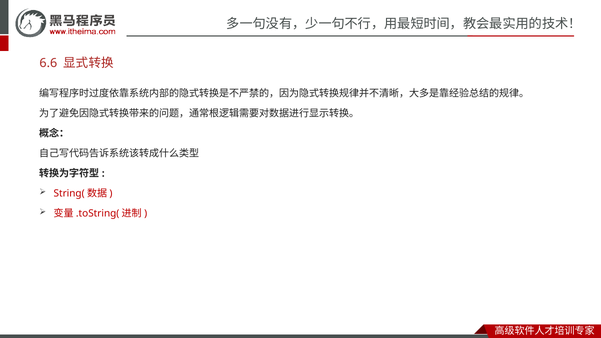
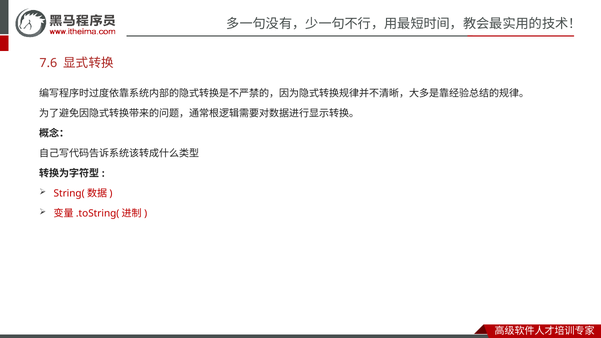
6.6: 6.6 -> 7.6 (48, 63)
